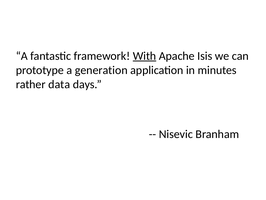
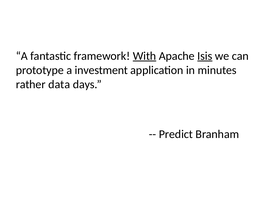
Isis underline: none -> present (205, 56)
generation: generation -> investment (101, 70)
Nisevic: Nisevic -> Predict (176, 134)
